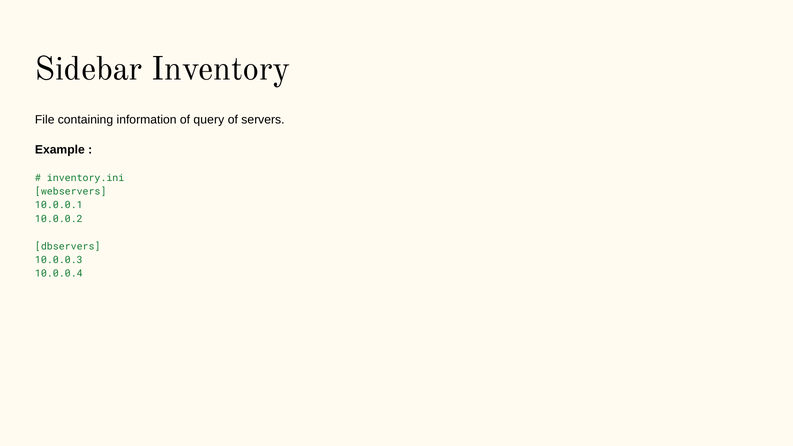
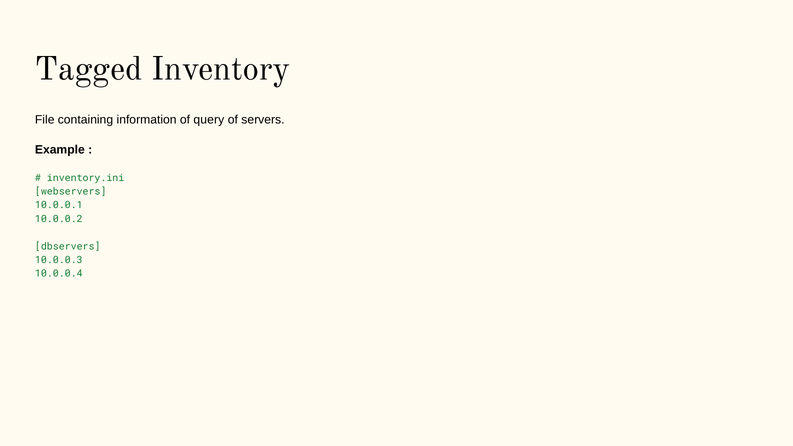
Sidebar: Sidebar -> Tagged (89, 69)
